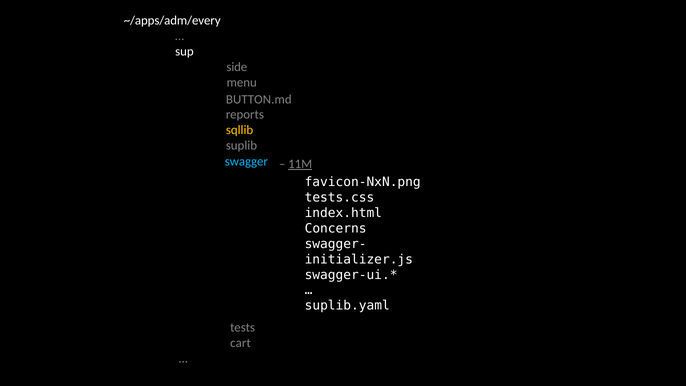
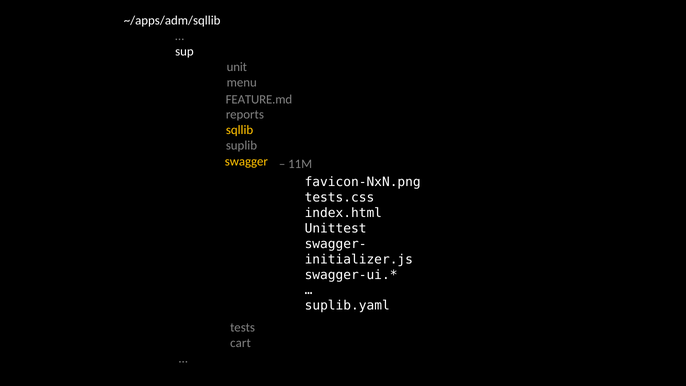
~/apps/adm/every: ~/apps/adm/every -> ~/apps/adm/sqllib (172, 21)
side: side -> unit (237, 67)
BUTTON.md: BUTTON.md -> FEATURE.md (259, 99)
swagger colour: light blue -> yellow (246, 162)
11M underline: present -> none (300, 164)
Concerns: Concerns -> Unittest (336, 228)
